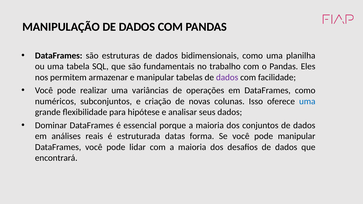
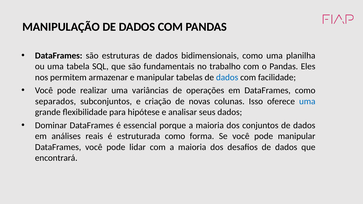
dados colour: purple -> blue (227, 77)
numéricos: numéricos -> separados (56, 101)
estruturada datas: datas -> como (175, 136)
